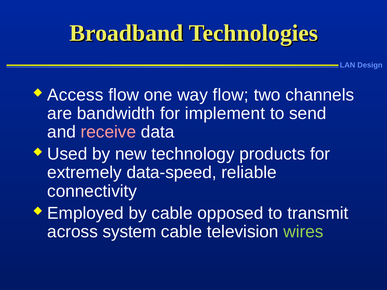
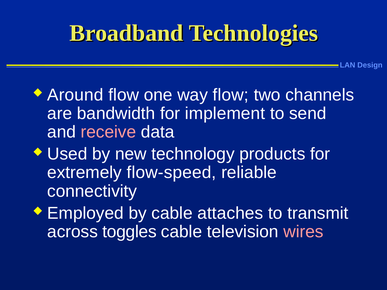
Access: Access -> Around (75, 95)
data-speed: data-speed -> flow-speed (171, 173)
opposed: opposed -> attaches (230, 213)
system: system -> toggles (130, 232)
wires colour: light green -> pink (303, 232)
